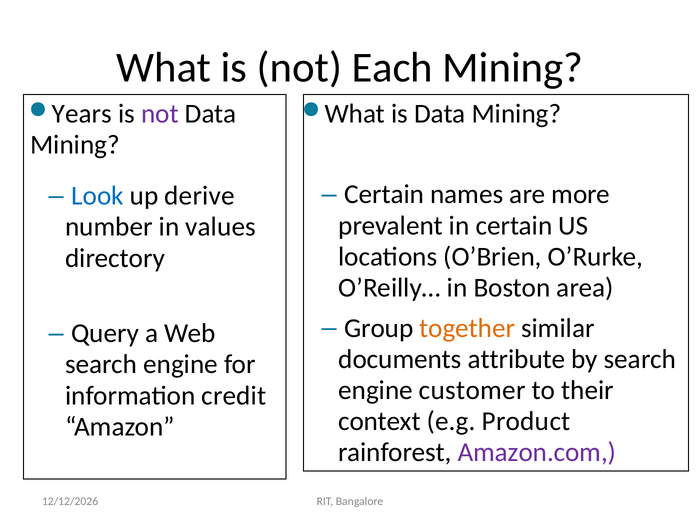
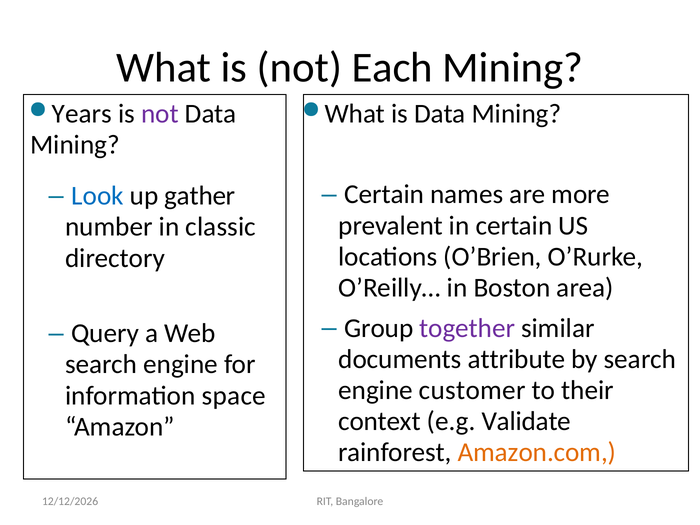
derive: derive -> gather (200, 196)
values: values -> classic (221, 227)
together colour: orange -> purple (467, 328)
credit: credit -> space (234, 396)
Product: Product -> Validate (526, 421)
Amazon.com colour: purple -> orange (537, 452)
